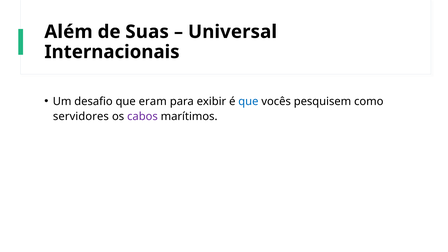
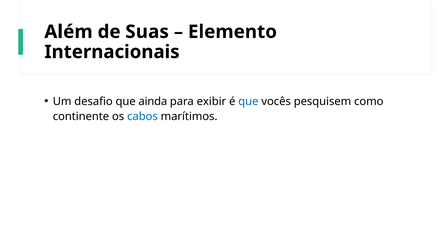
Universal: Universal -> Elemento (232, 32)
eram: eram -> ainda (153, 102)
servidores: servidores -> continente (81, 116)
cabos colour: purple -> blue (142, 116)
